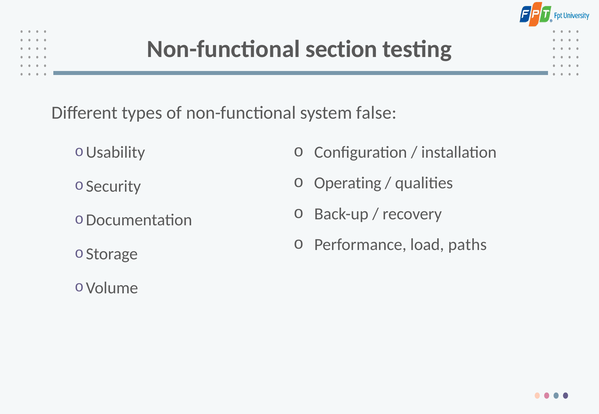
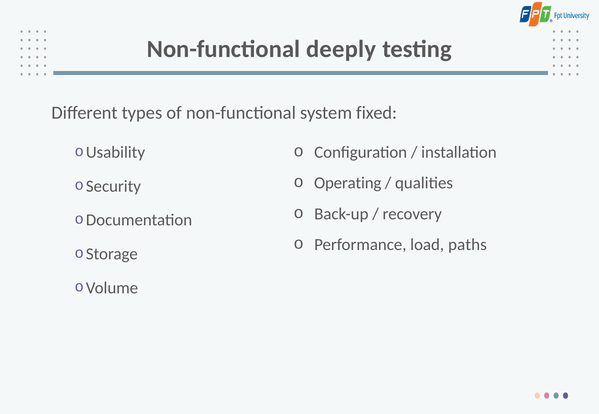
section: section -> deeply (341, 49)
false: false -> fixed (377, 113)
